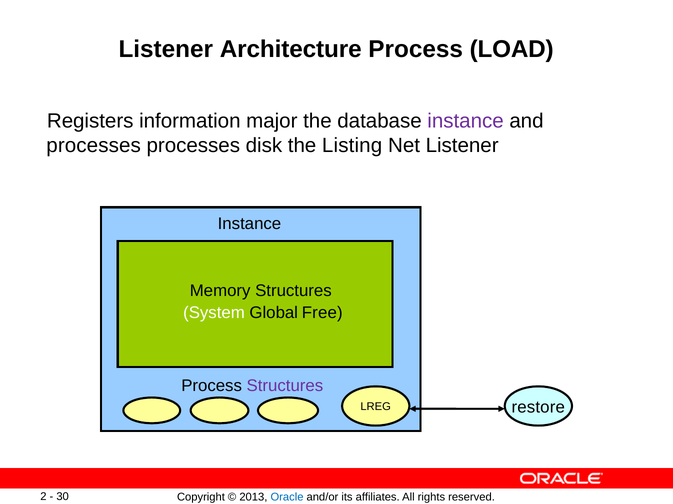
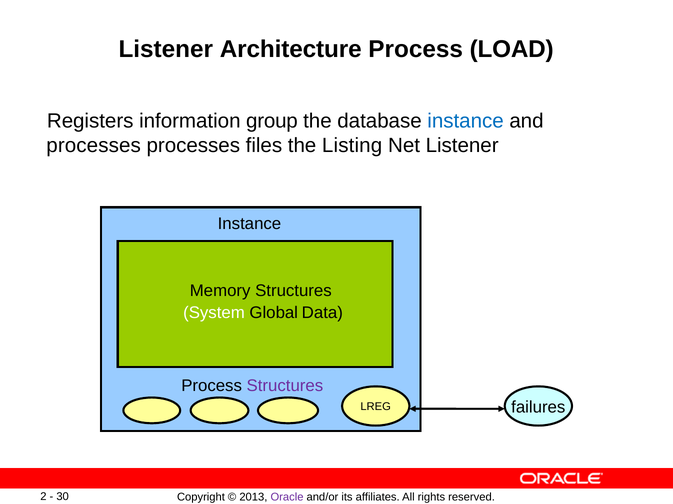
major: major -> group (272, 121)
instance colour: purple -> blue (466, 121)
disk: disk -> files (264, 146)
Free: Free -> Data (322, 313)
restore: restore -> failures (538, 408)
Oracle colour: blue -> purple (287, 498)
